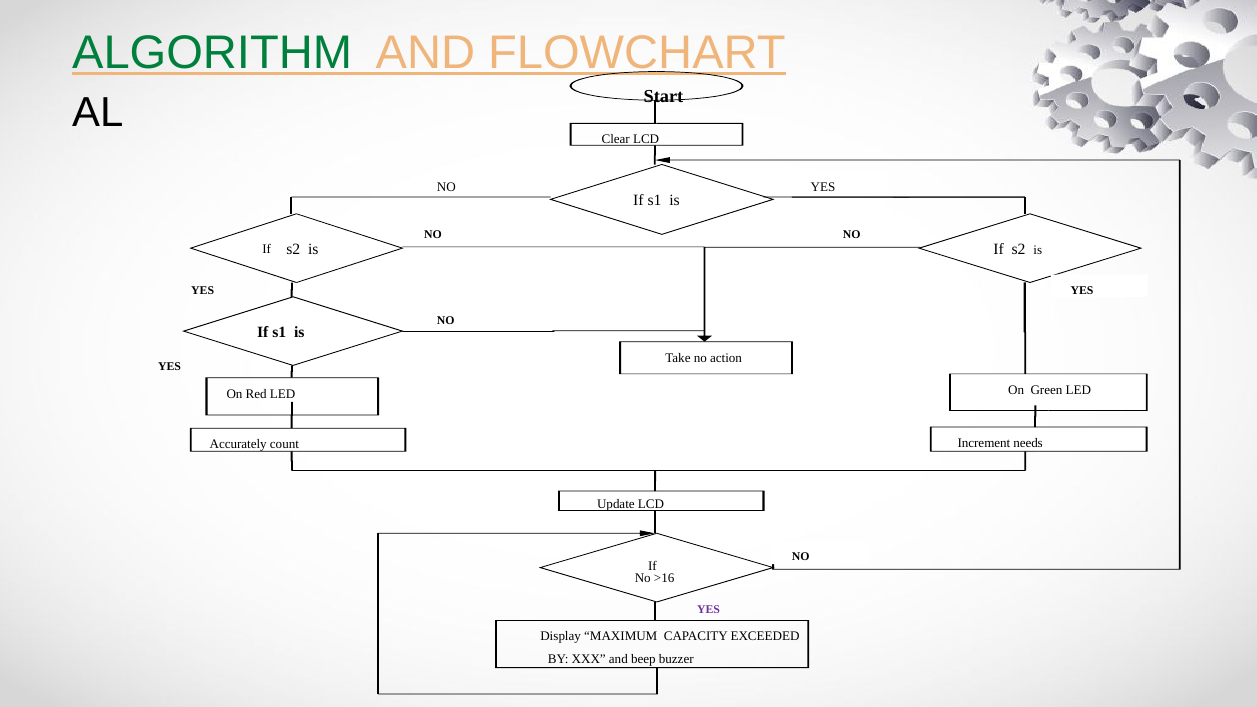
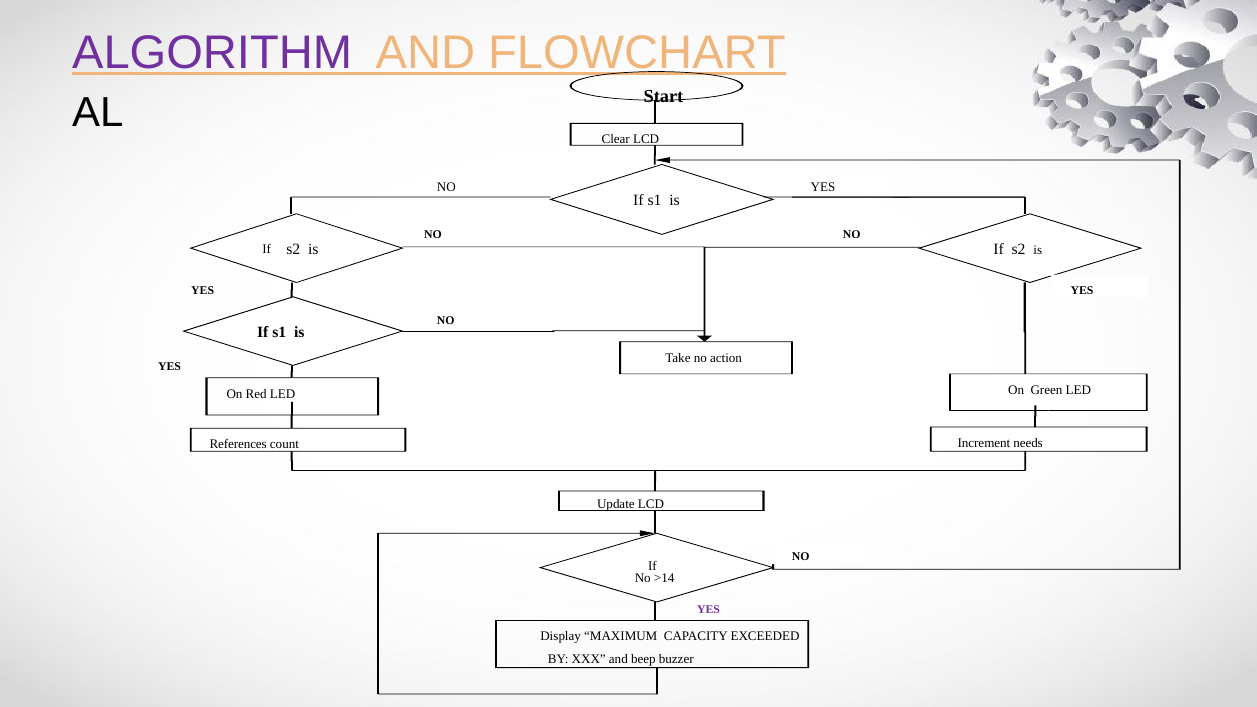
ALGORITHM colour: green -> purple (212, 53)
Accurately: Accurately -> References (238, 445)
>16: >16 -> >14 (664, 578)
